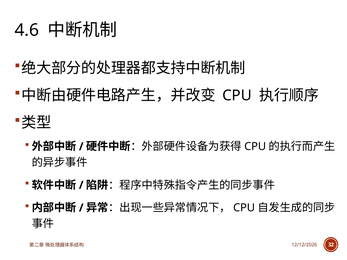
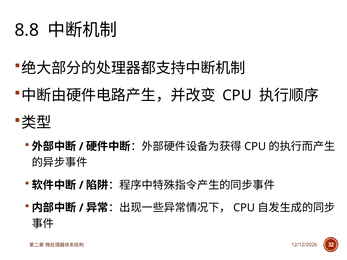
4.6: 4.6 -> 8.8 (27, 30)
